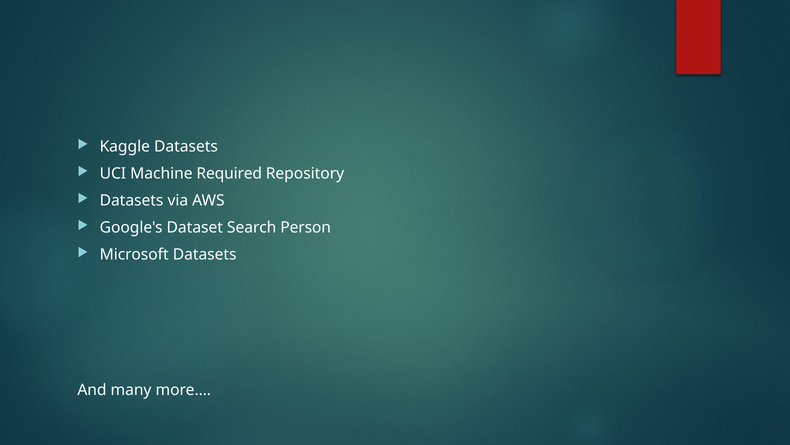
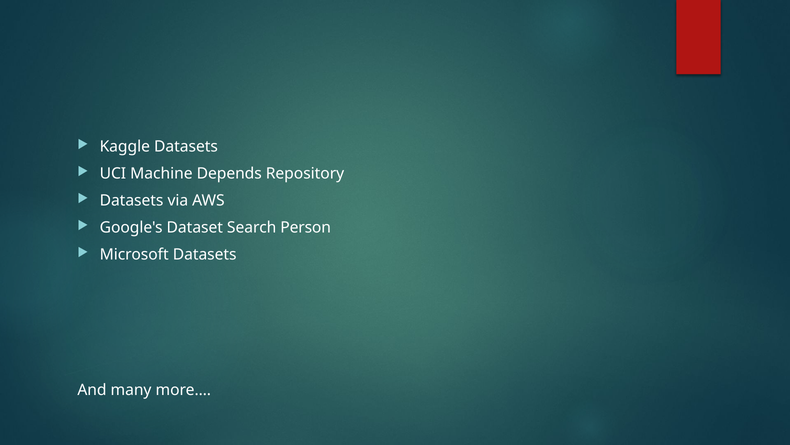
Required: Required -> Depends (229, 173)
